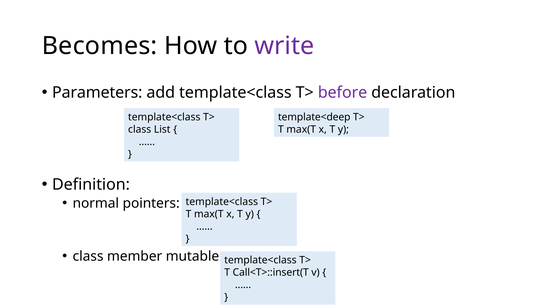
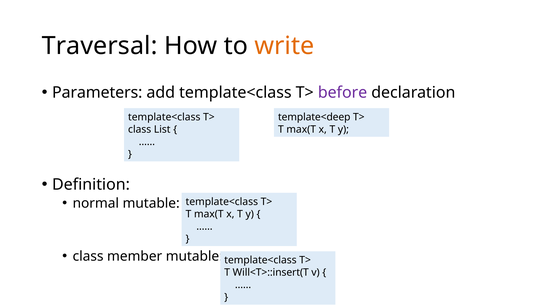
Becomes: Becomes -> Traversal (100, 46)
write colour: purple -> orange (284, 46)
normal pointers: pointers -> mutable (151, 203)
Call<T>::insert(T: Call<T>::insert(T -> Will<T>::insert(T (271, 273)
